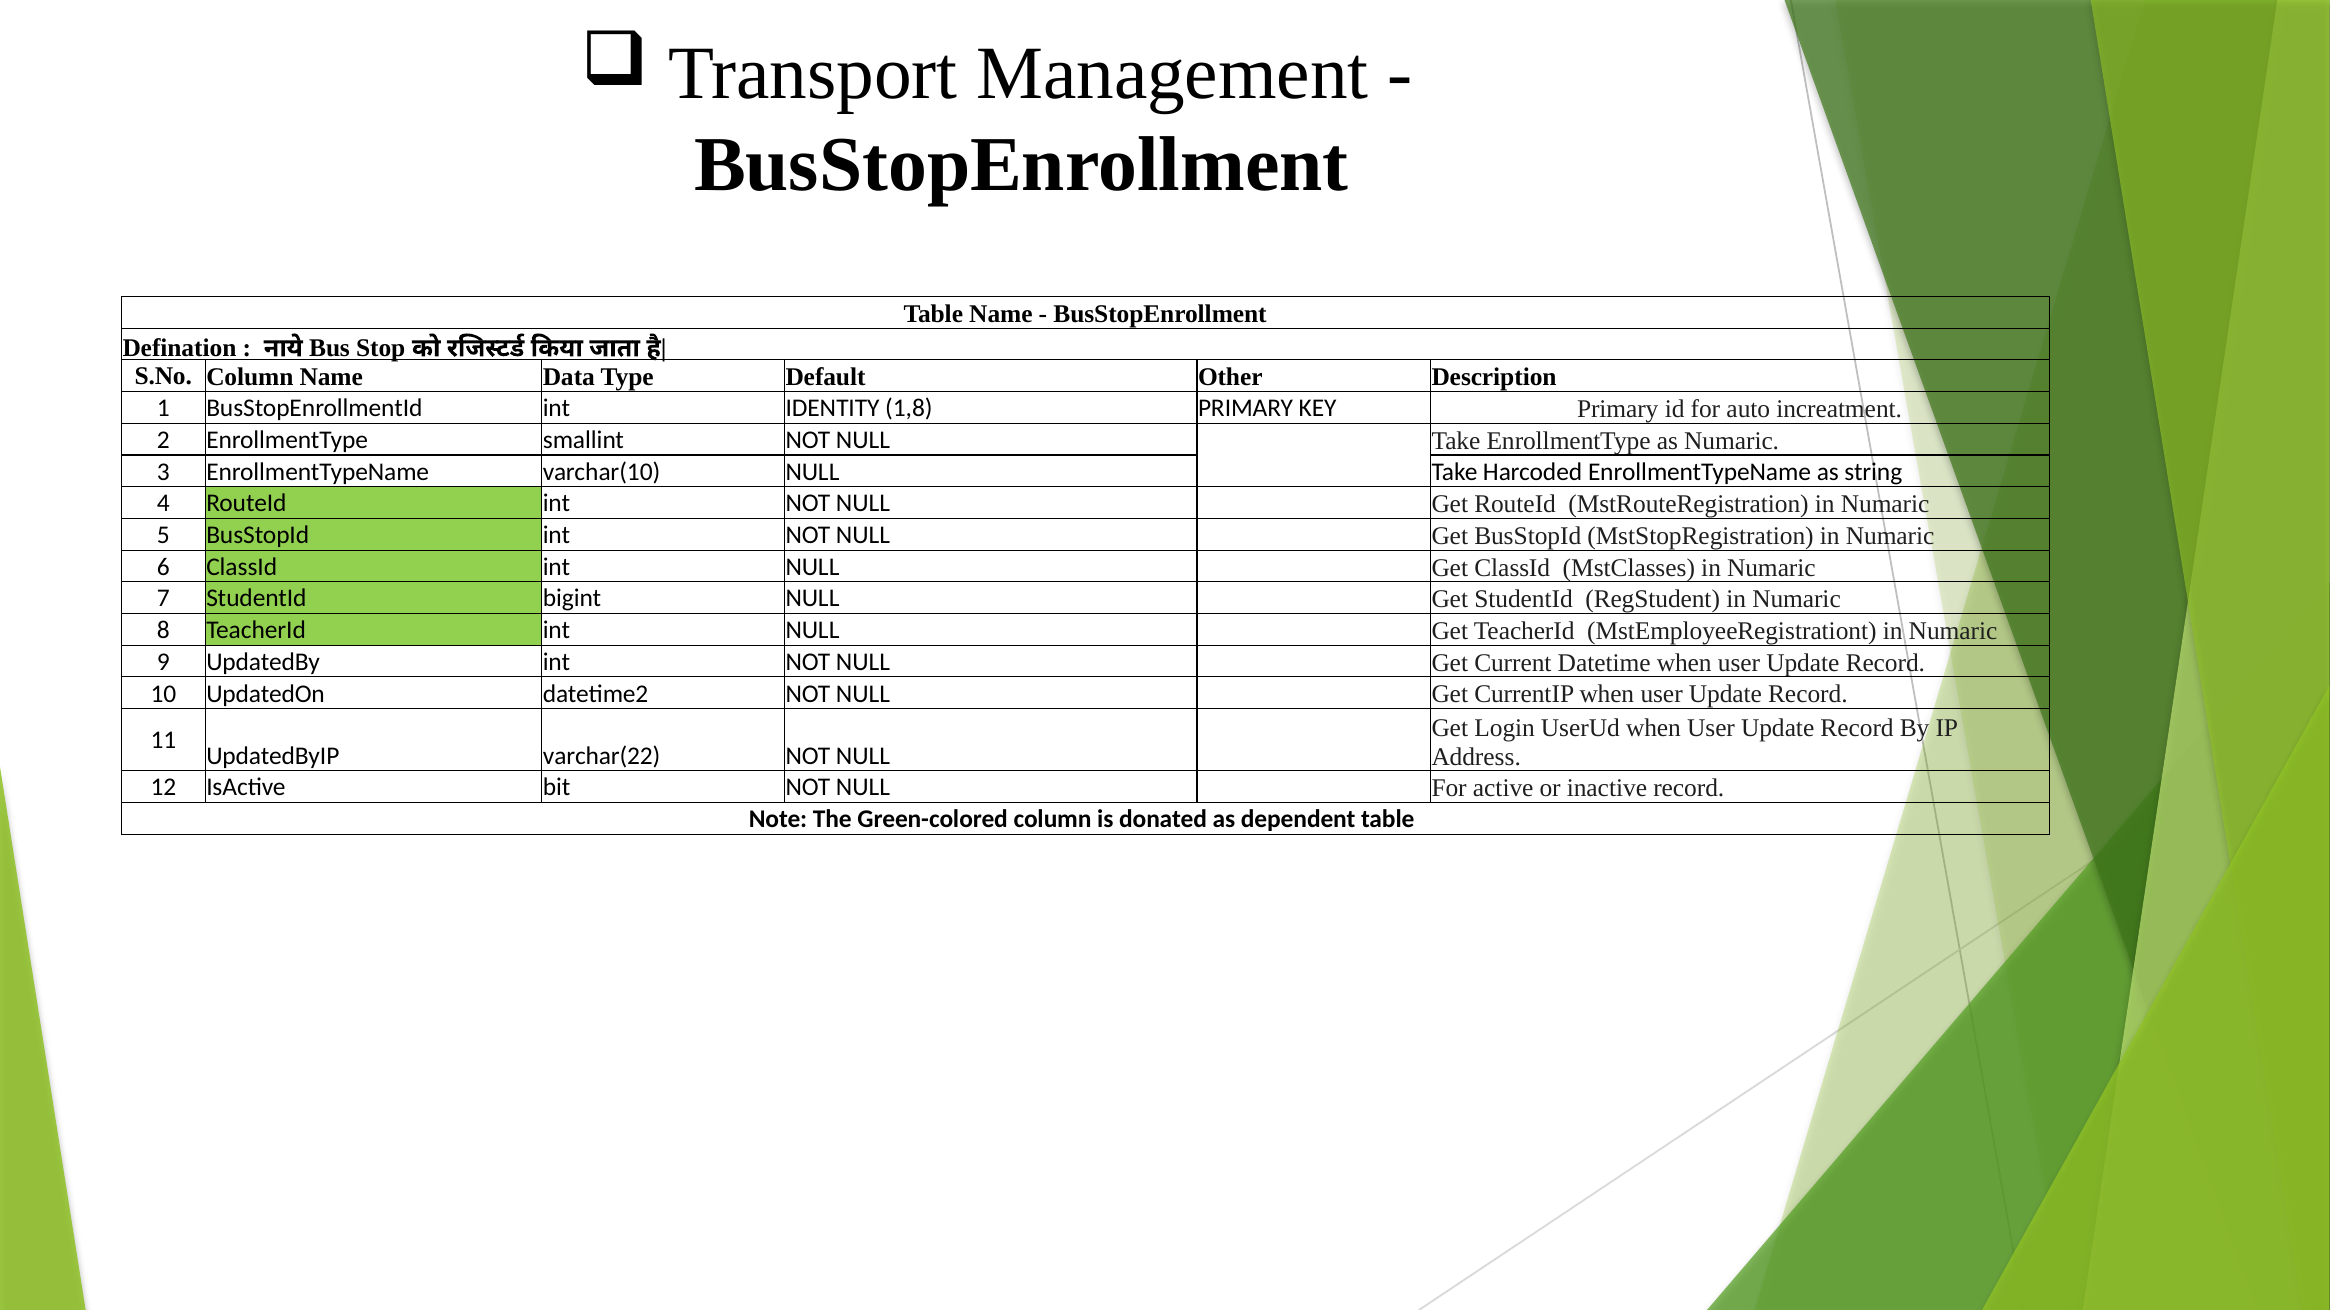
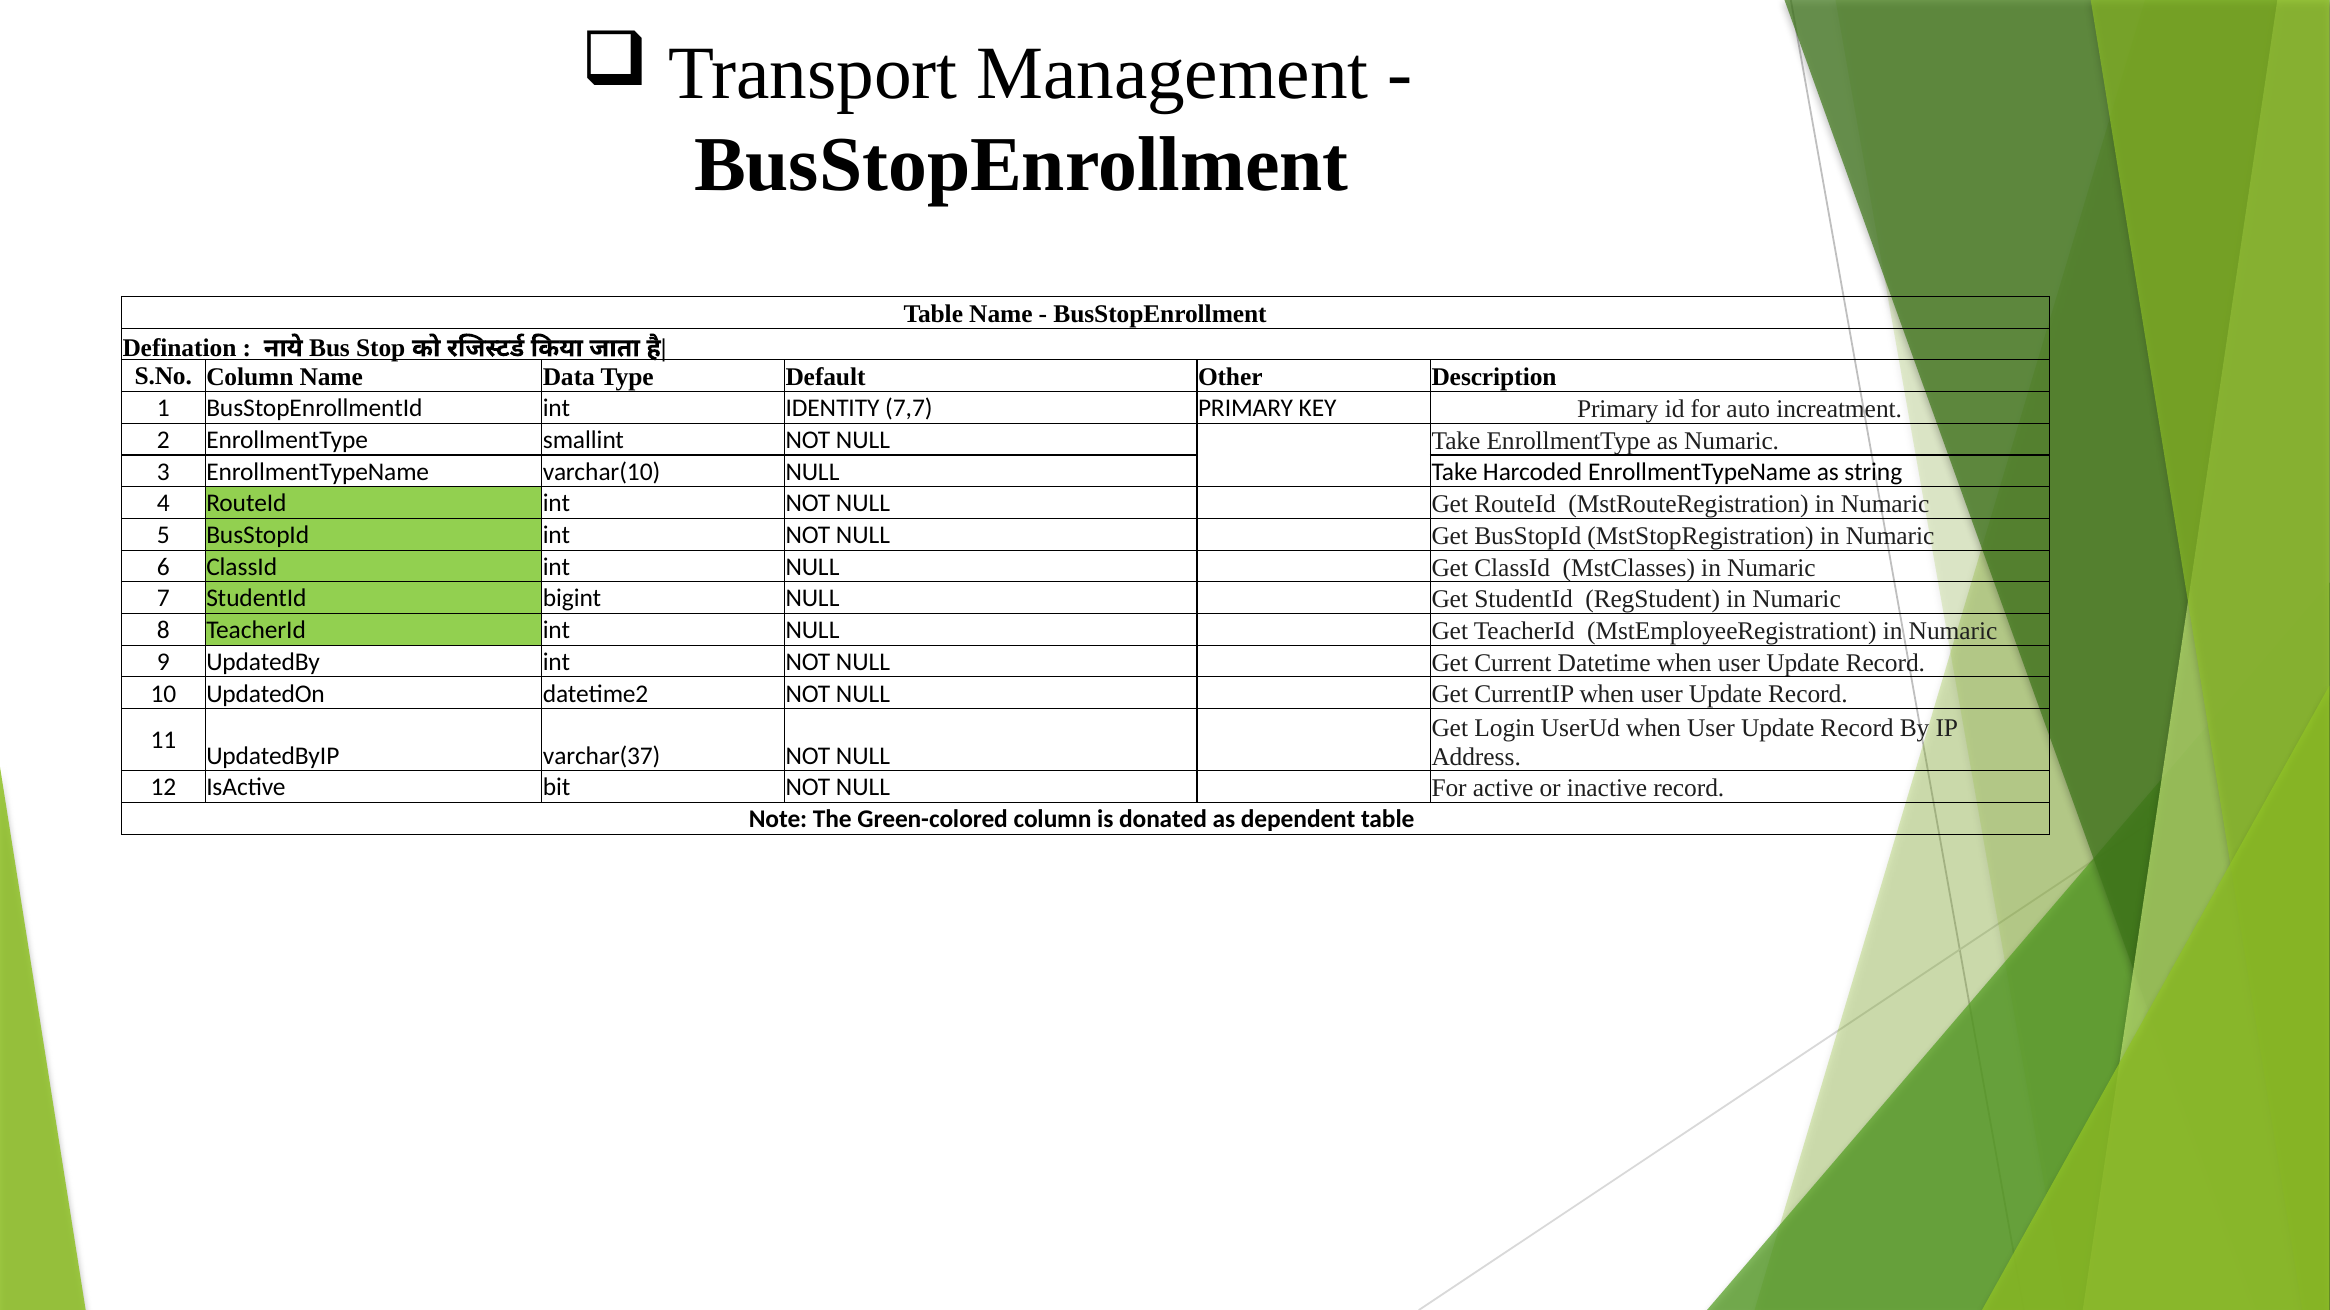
1,8: 1,8 -> 7,7 (909, 409)
varchar(22: varchar(22 -> varchar(37 (602, 756)
